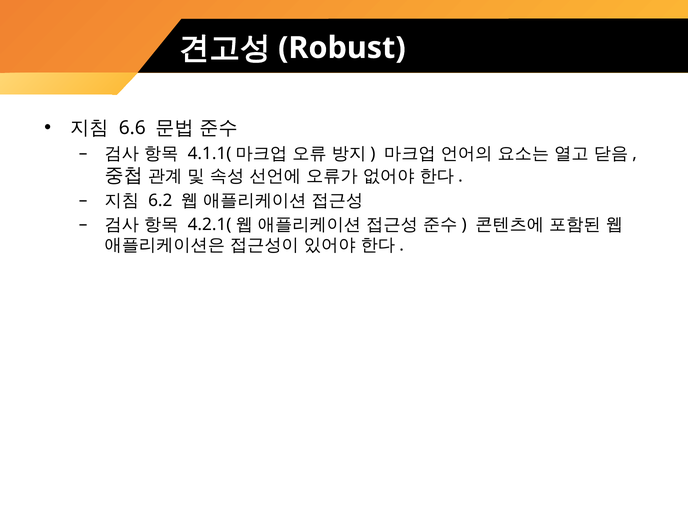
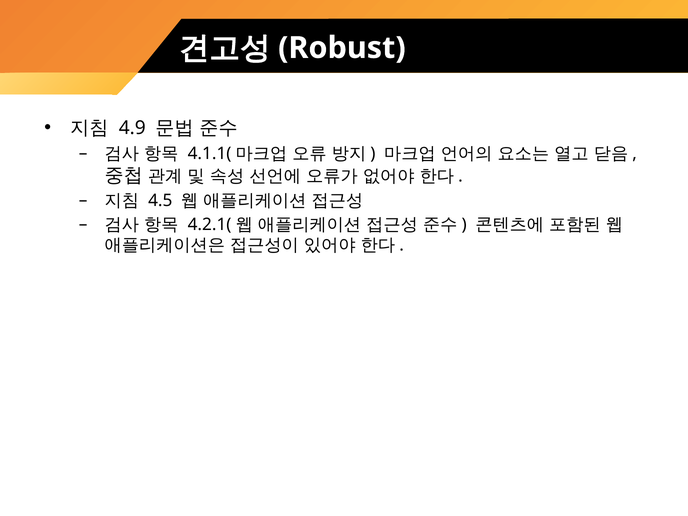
6.6: 6.6 -> 4.9 (132, 128)
6.2: 6.2 -> 4.5 (160, 200)
